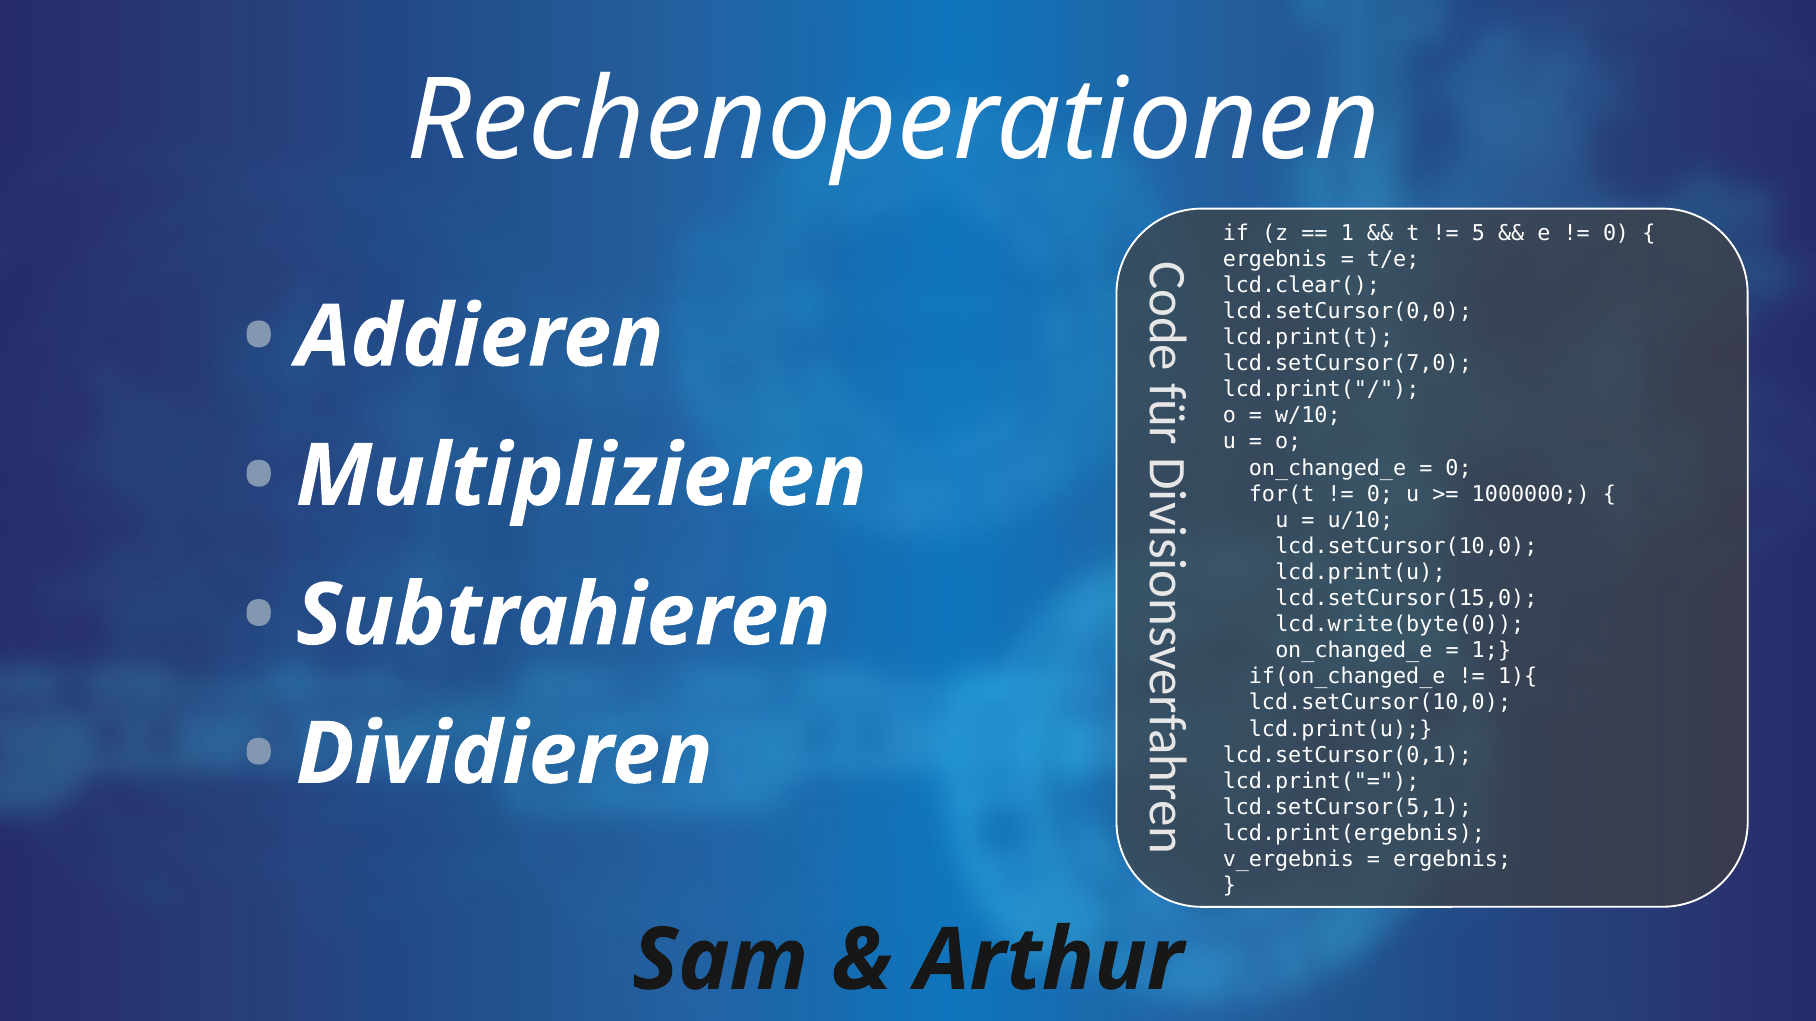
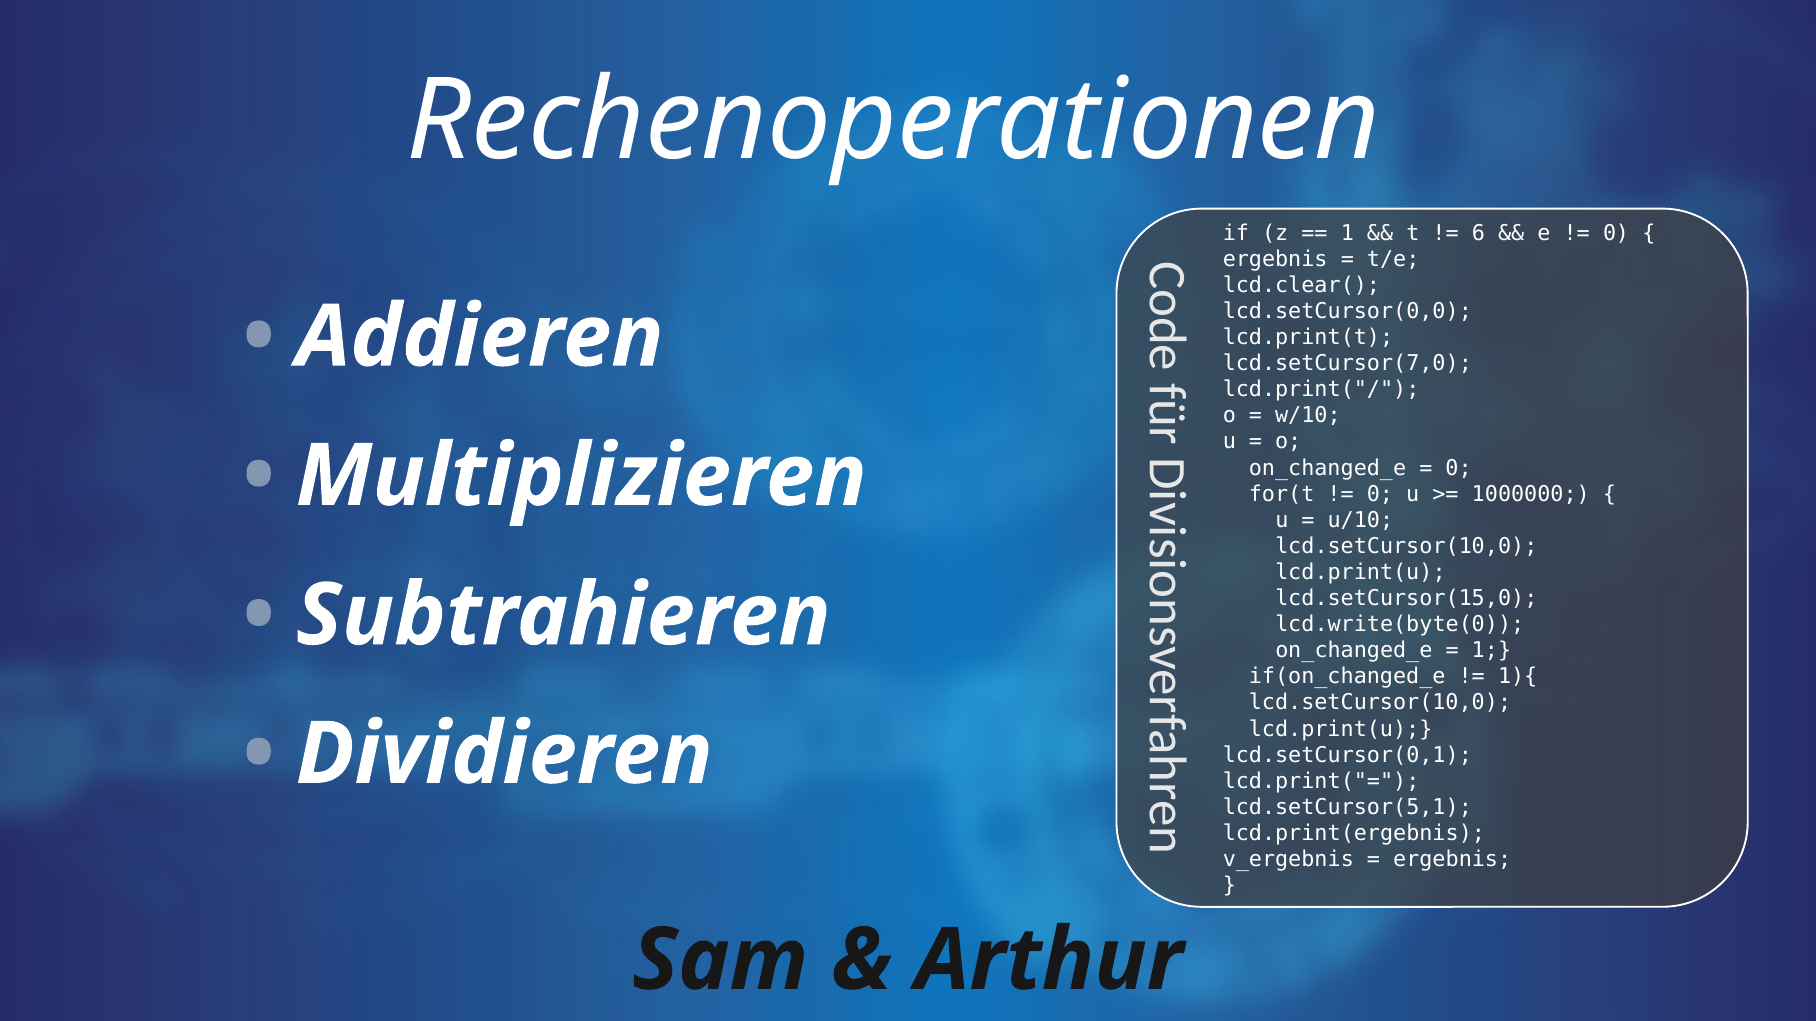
5: 5 -> 6 (1478, 233)
